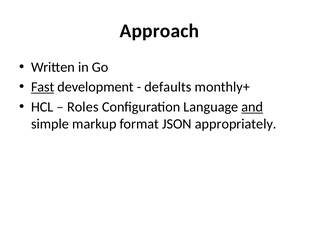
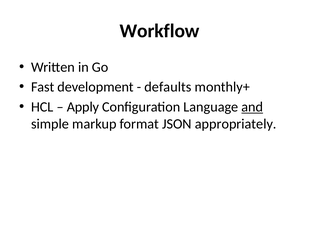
Approach: Approach -> Workflow (159, 31)
Fast underline: present -> none (43, 87)
Roles: Roles -> Apply (83, 107)
